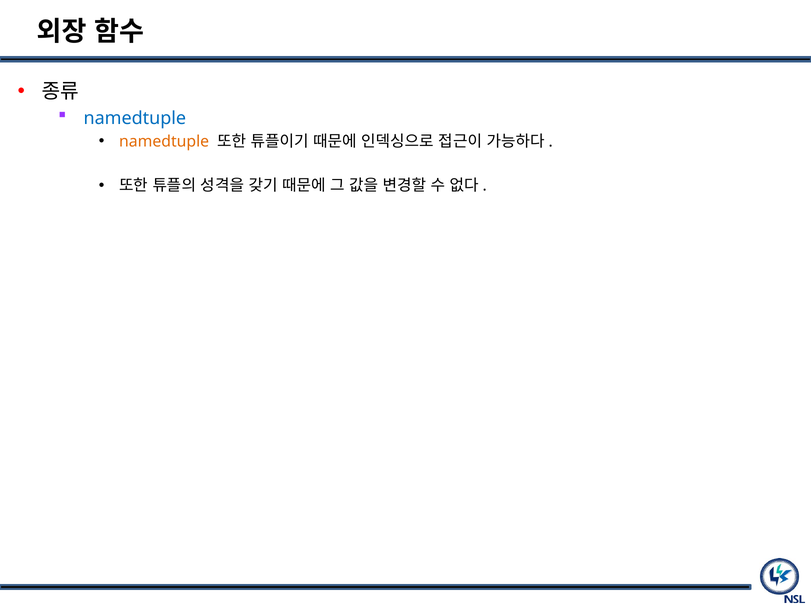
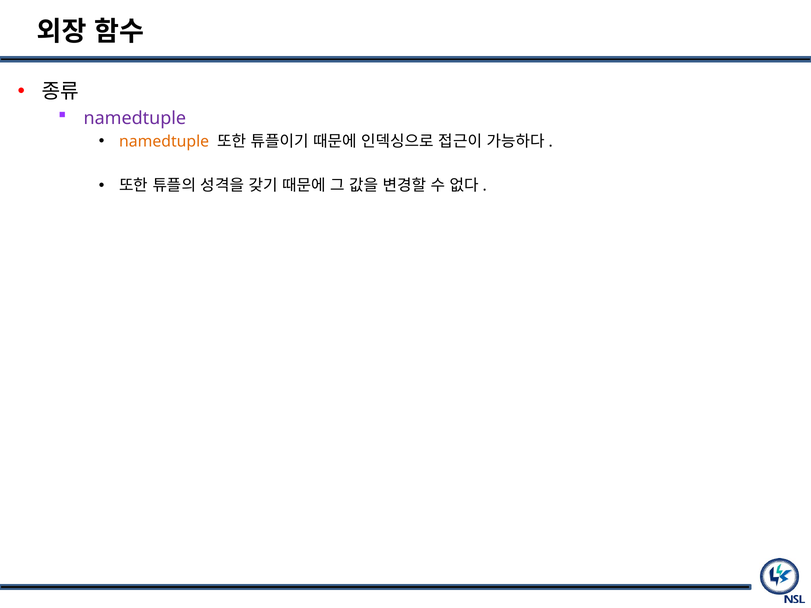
namedtuple colour: blue -> purple (135, 118)
